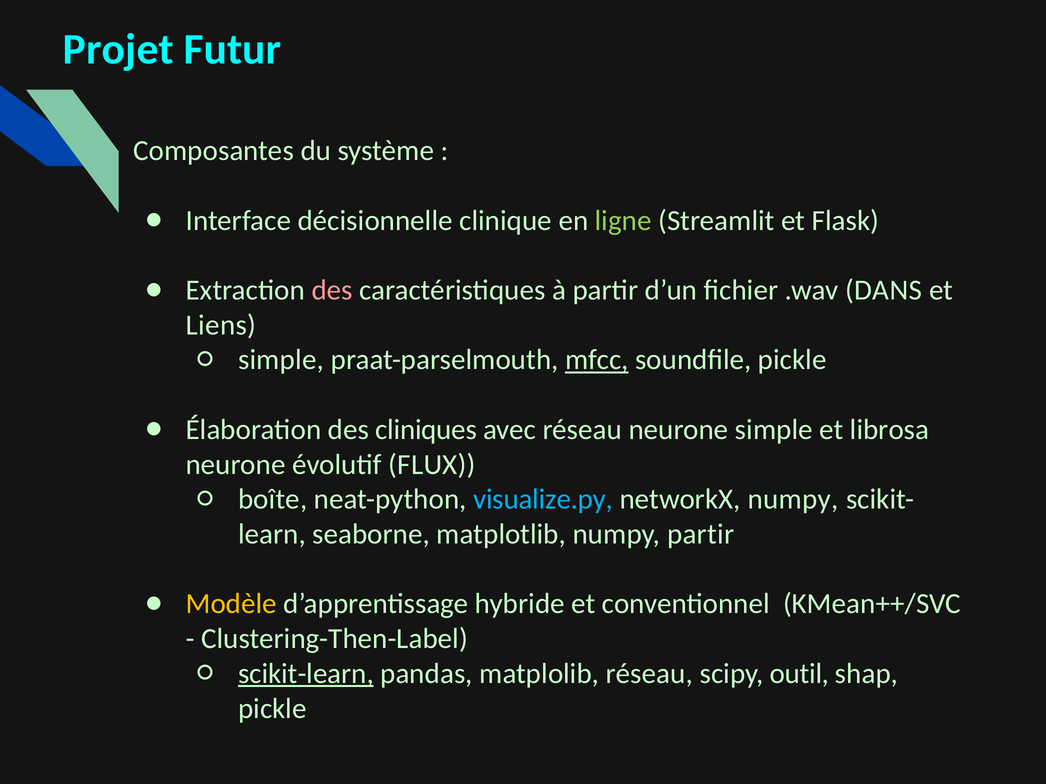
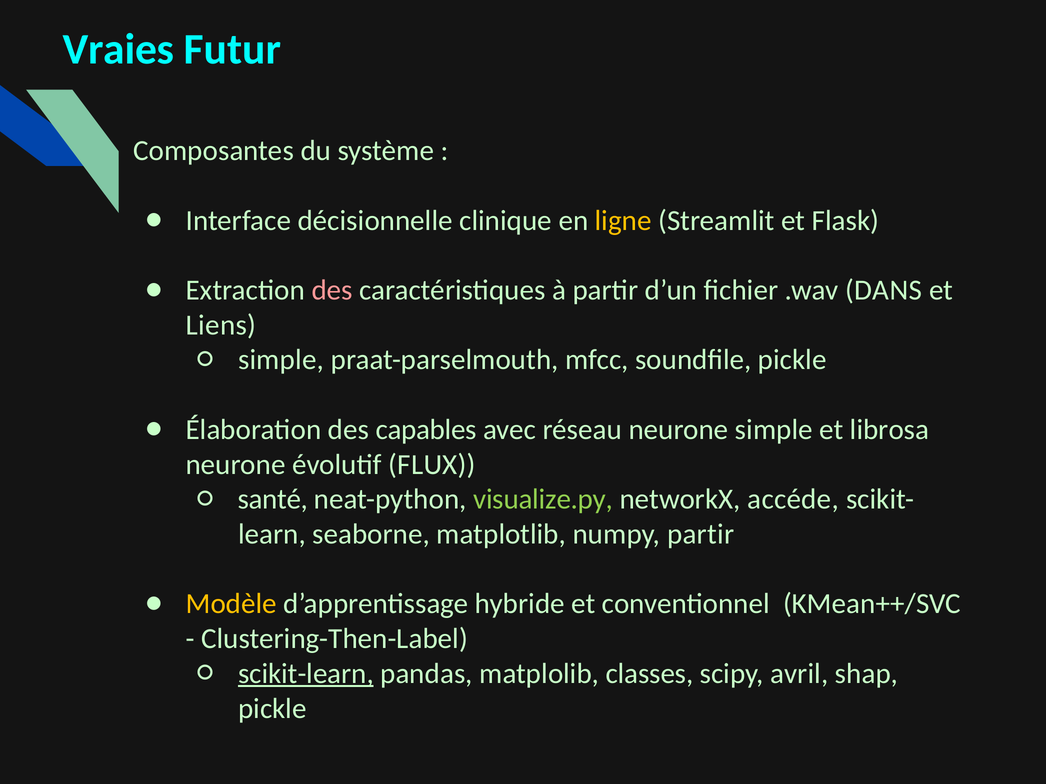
Projet: Projet -> Vraies (118, 49)
ligne colour: light green -> yellow (623, 221)
mfcc underline: present -> none (597, 360)
cliniques: cliniques -> capables (426, 430)
boîte: boîte -> santé (273, 500)
visualize.py colour: light blue -> light green (543, 500)
networkX numpy: numpy -> accéde (793, 500)
matplolib réseau: réseau -> classes (649, 674)
outil: outil -> avril (799, 674)
